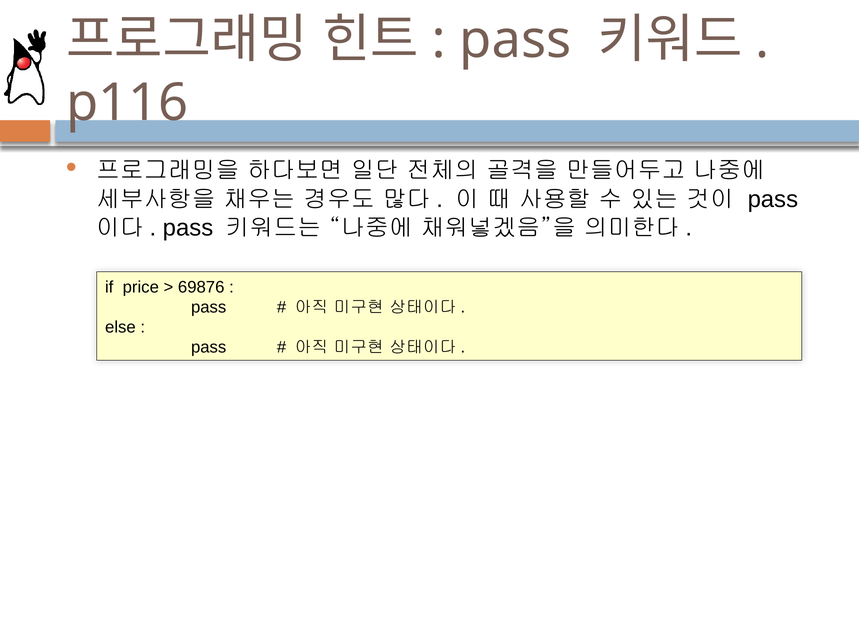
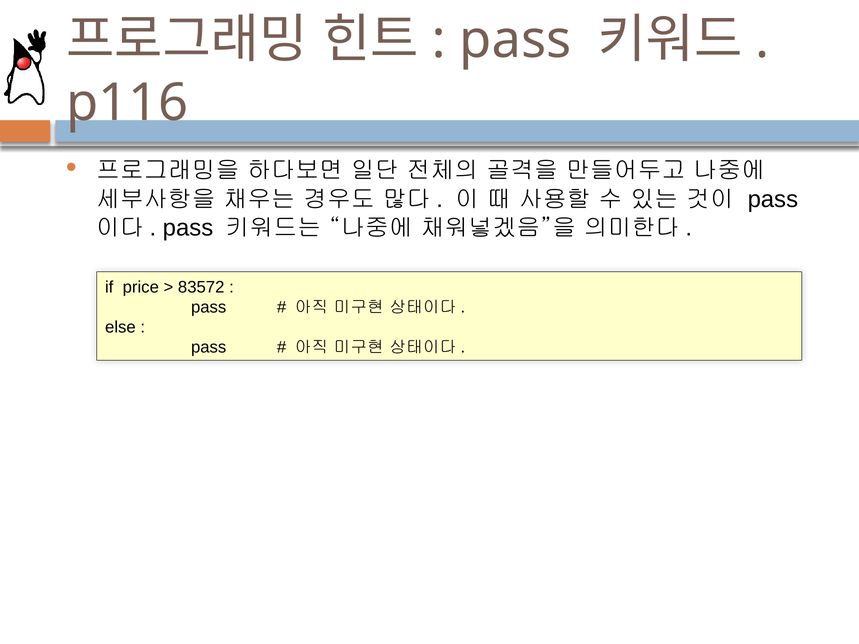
69876: 69876 -> 83572 (201, 287)
